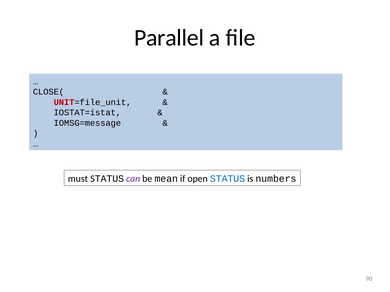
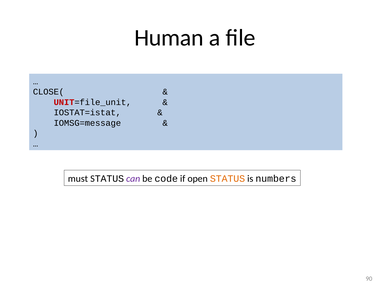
Parallel: Parallel -> Human (169, 38)
mean: mean -> code (166, 179)
STATUS colour: blue -> orange (228, 179)
